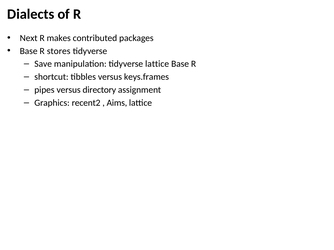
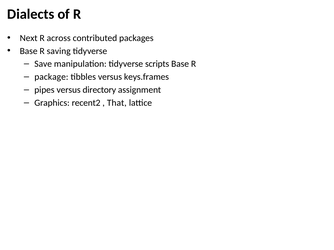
makes: makes -> across (59, 38)
stores: stores -> saving (59, 51)
tidyverse lattice: lattice -> scripts (157, 64)
shortcut: shortcut -> package (51, 77)
Aims: Aims -> That (117, 103)
